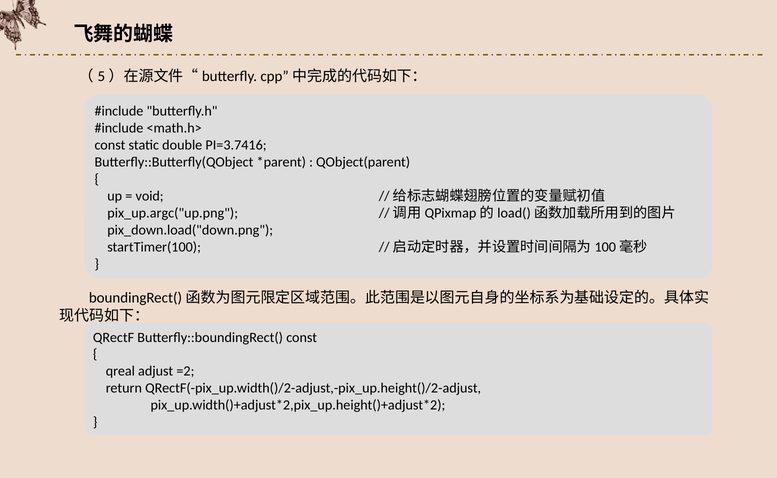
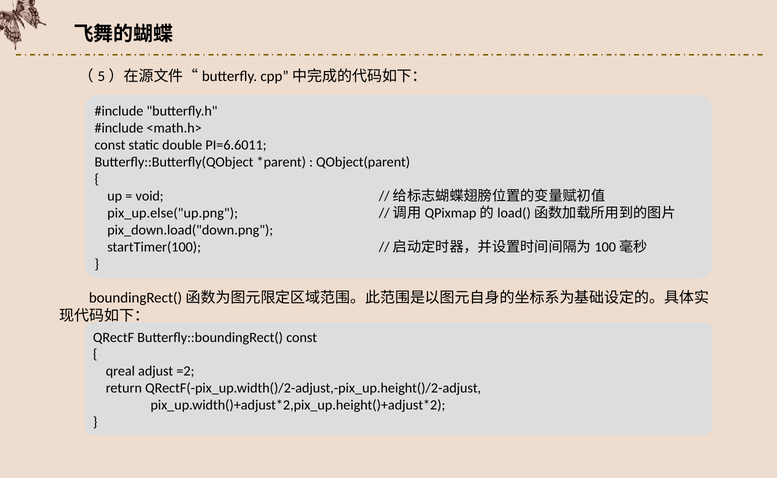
PI=3.7416: PI=3.7416 -> PI=6.6011 (236, 145)
pix_up.argc("up.png: pix_up.argc("up.png -> pix_up.else("up.png (173, 213)
